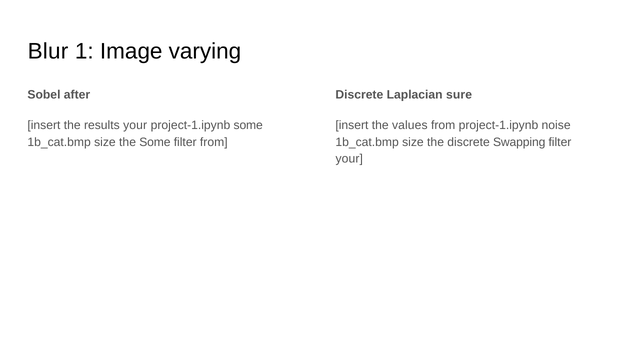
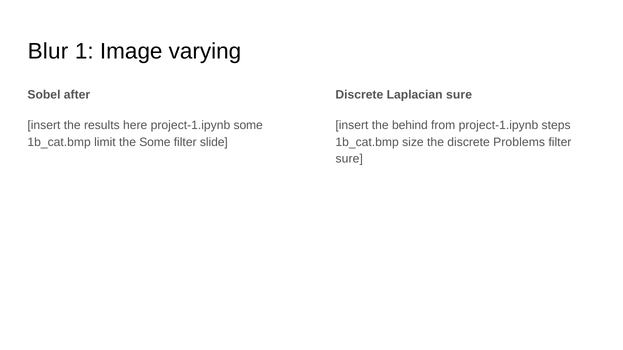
results your: your -> here (135, 126)
values: values -> behind (410, 126)
noise: noise -> steps (556, 126)
size: size -> limit (105, 142)
filter from: from -> slide (214, 142)
Swapping: Swapping -> Problems (519, 142)
your: your -> sure (349, 159)
